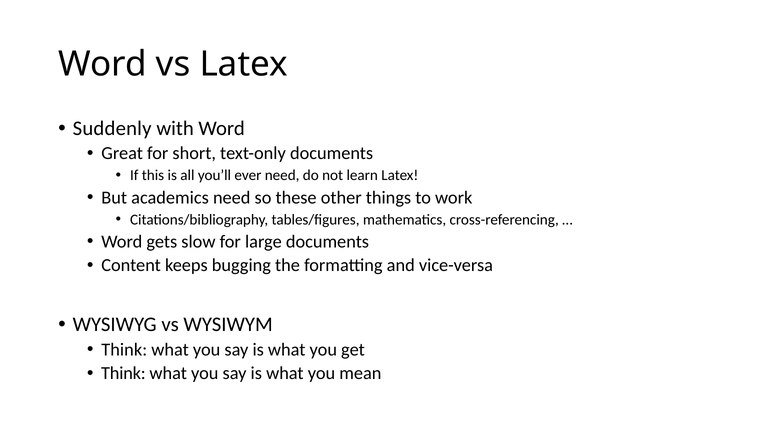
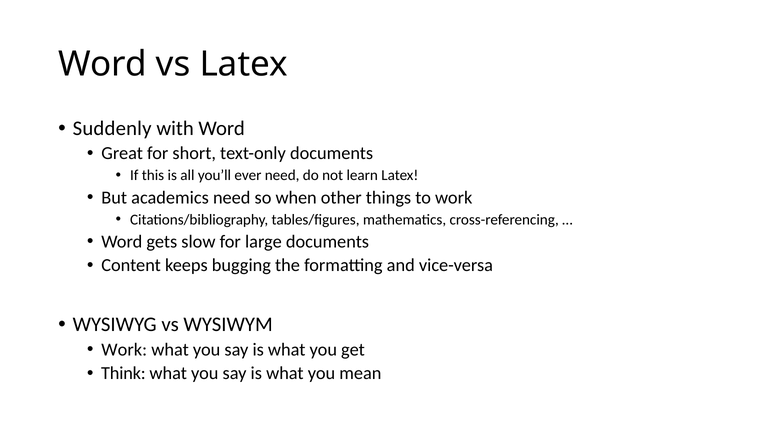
these: these -> when (296, 198)
Think: Think -> Work (124, 350)
